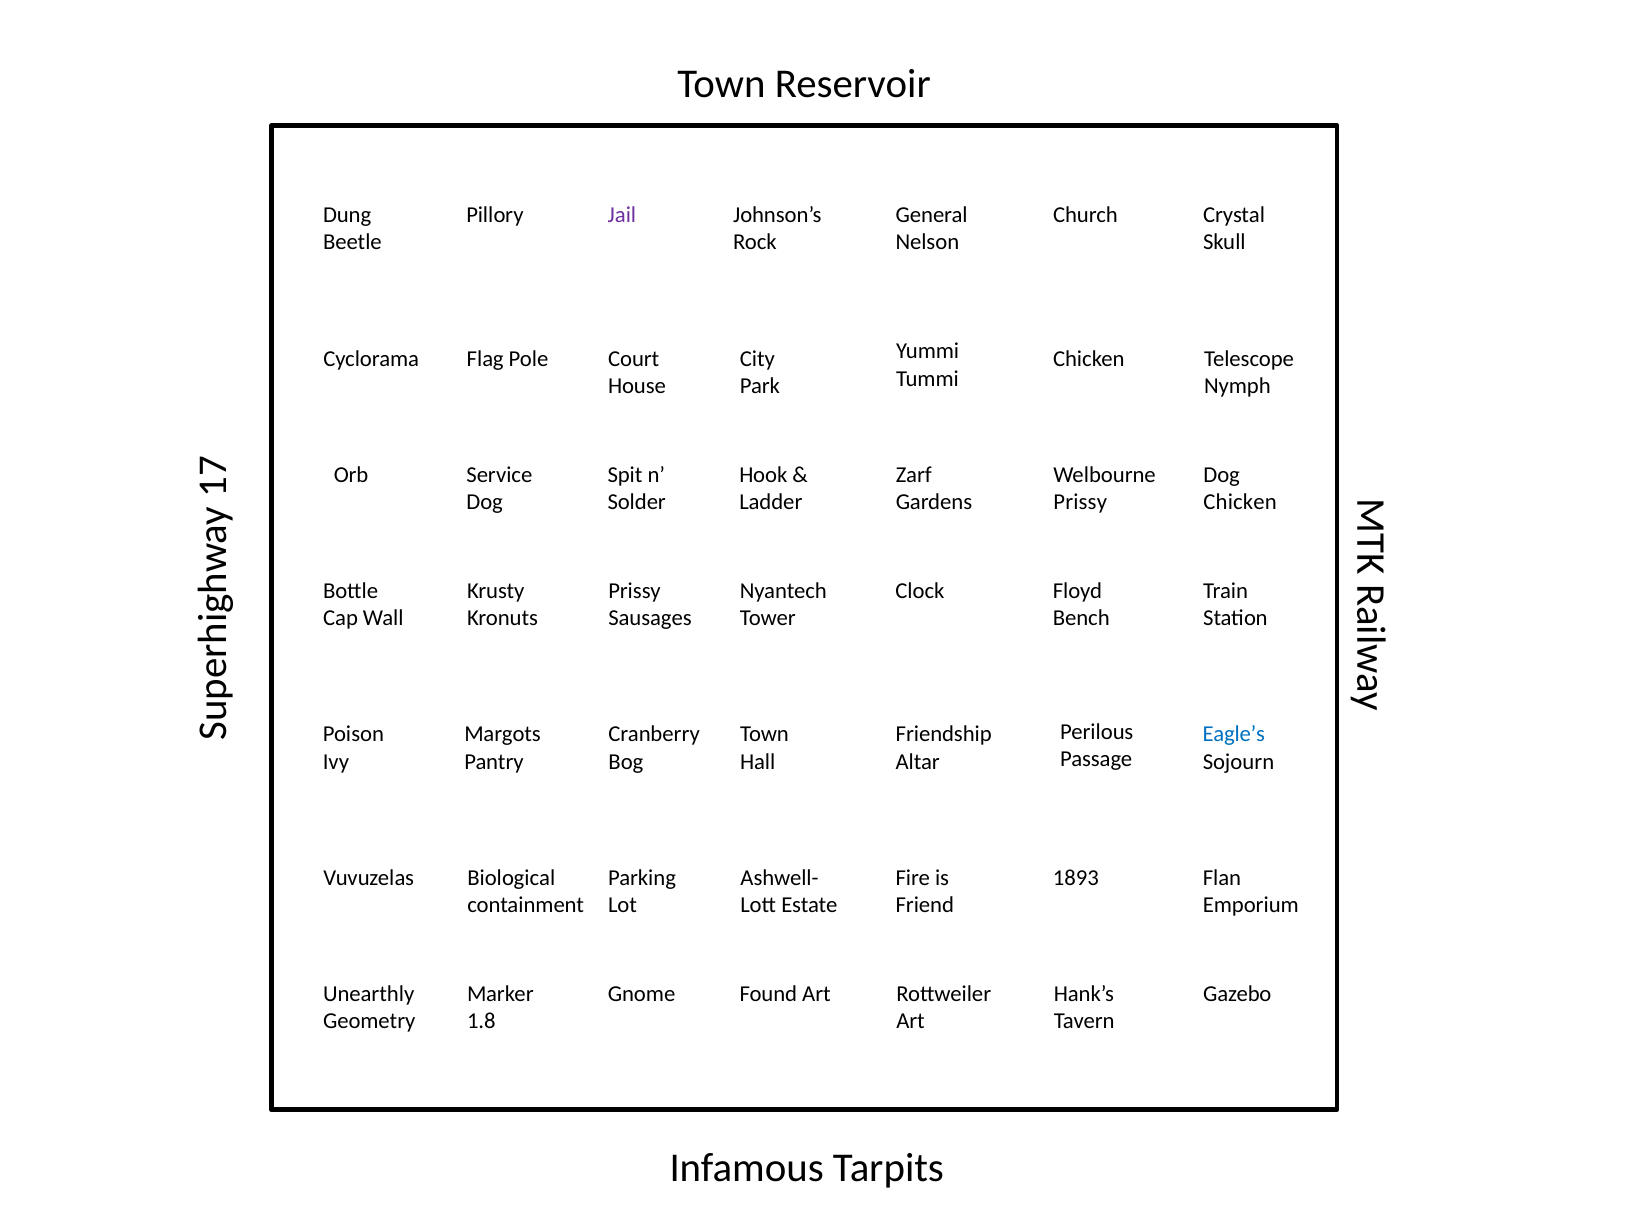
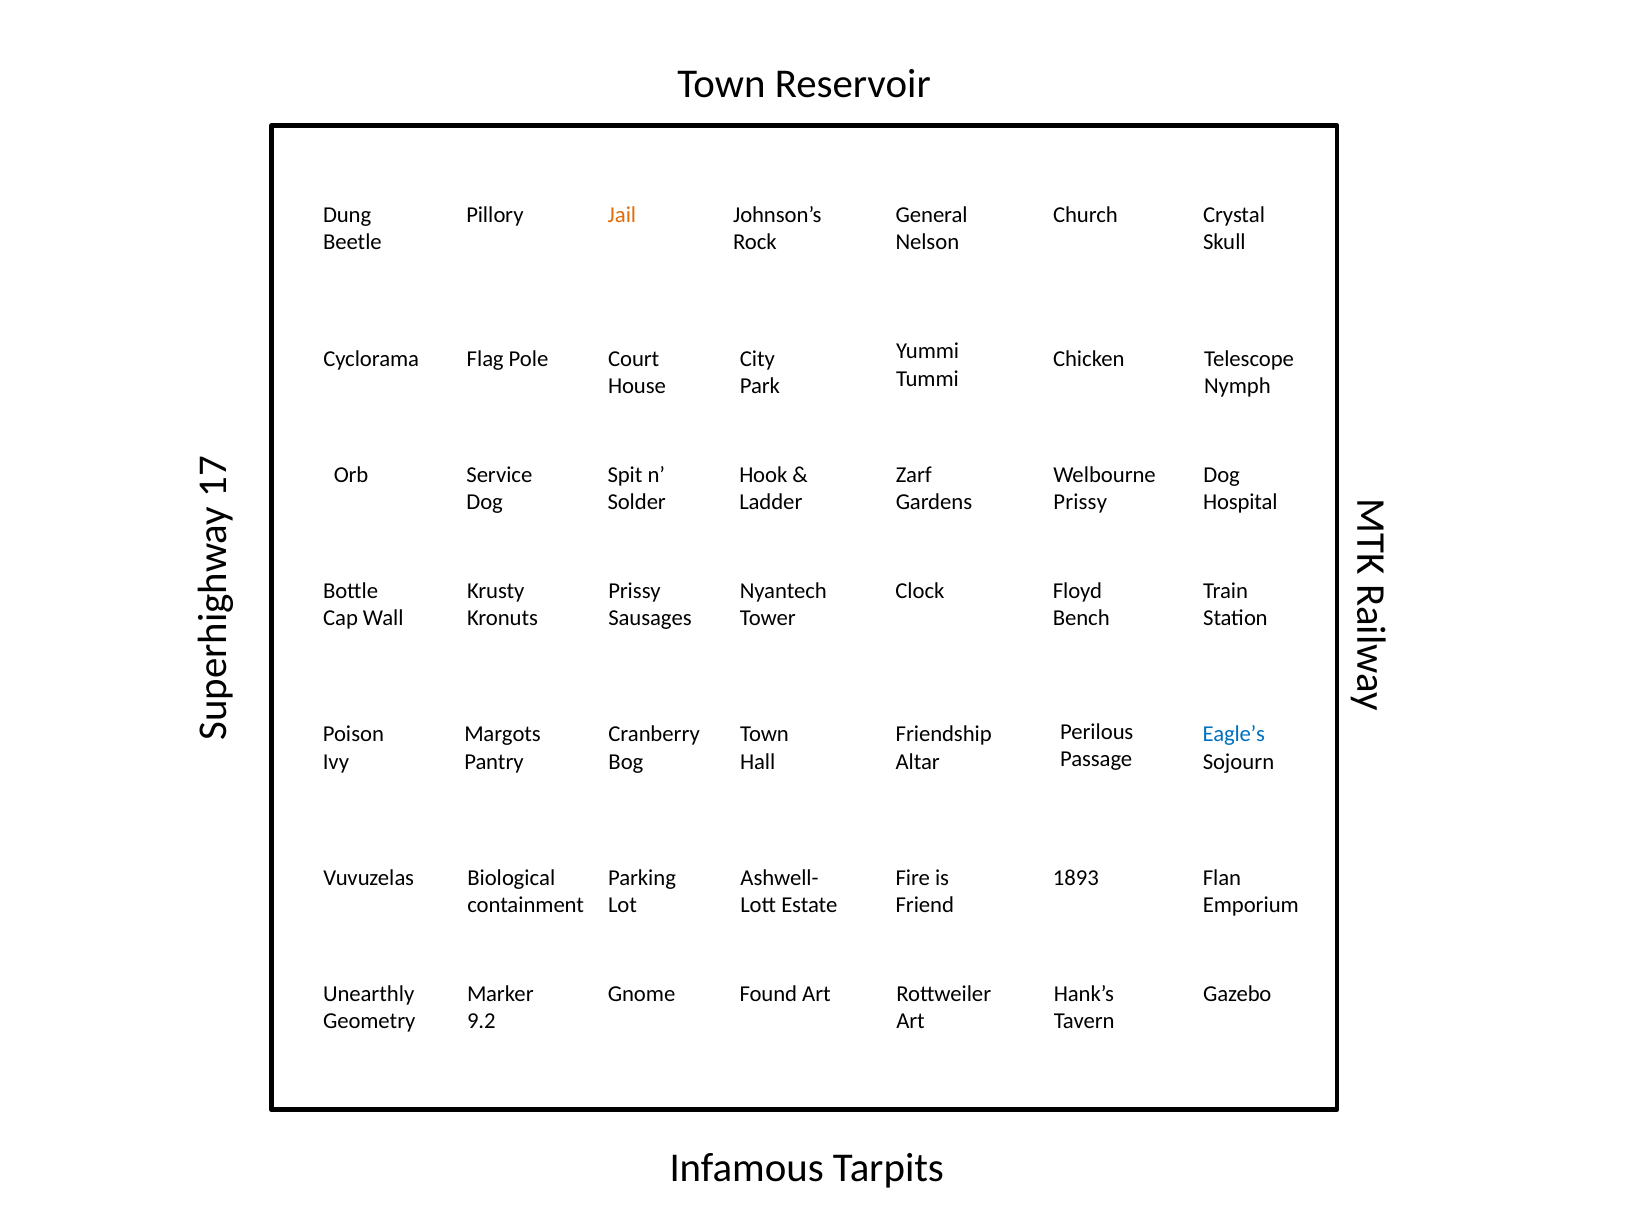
Jail colour: purple -> orange (622, 215)
Chicken: Chicken -> Hospital (1240, 502)
1.8: 1.8 -> 9.2 (481, 1021)
